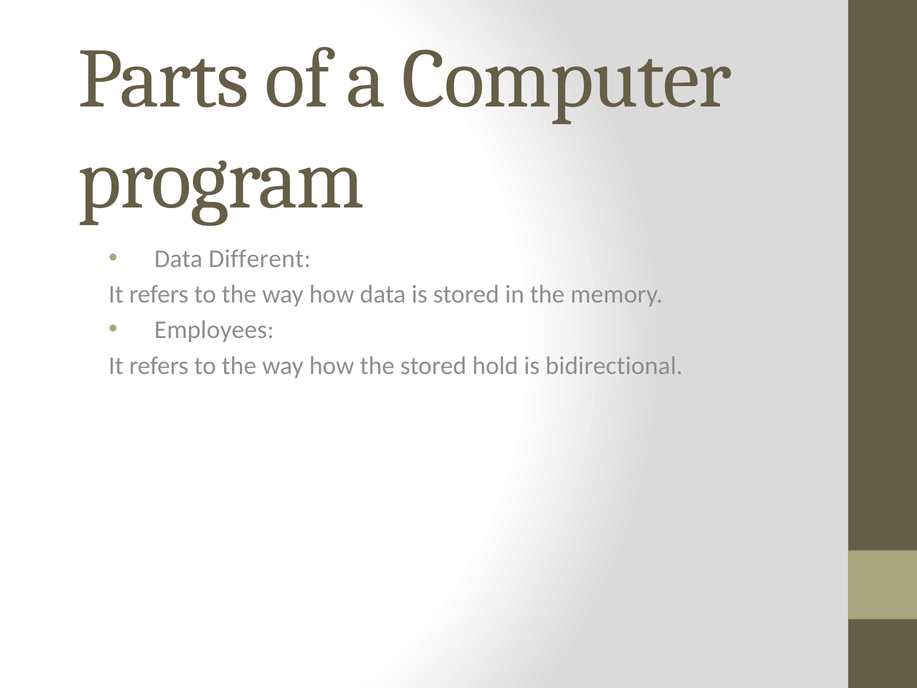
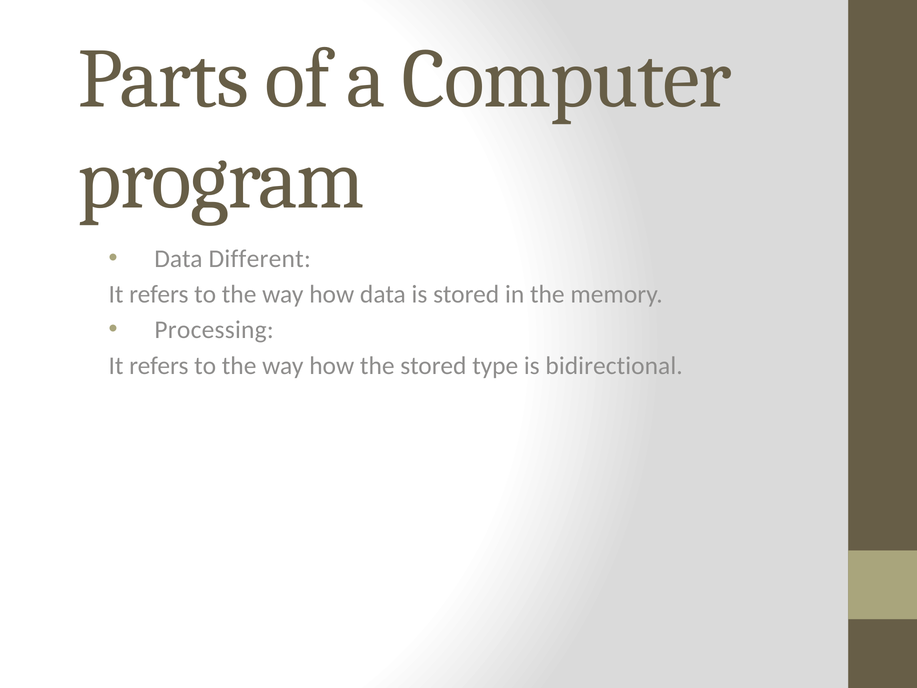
Employees: Employees -> Processing (214, 330)
hold: hold -> type (495, 366)
